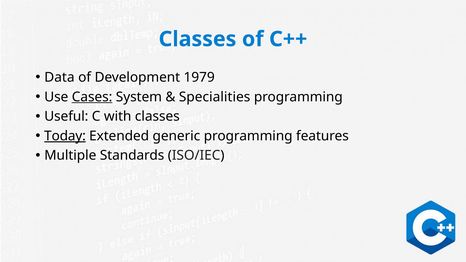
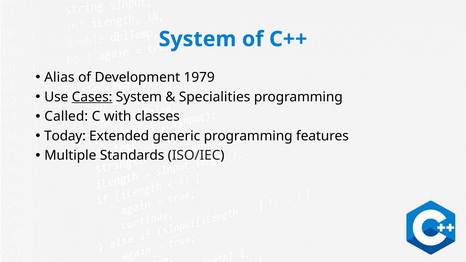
Classes: Classes -> System (197, 39)
Data: Data -> Alias (59, 77)
Useful: Useful -> Called (66, 116)
Today underline: present -> none (65, 136)
